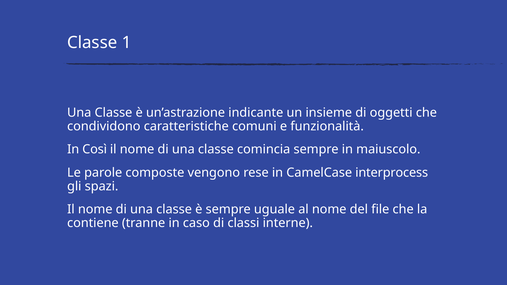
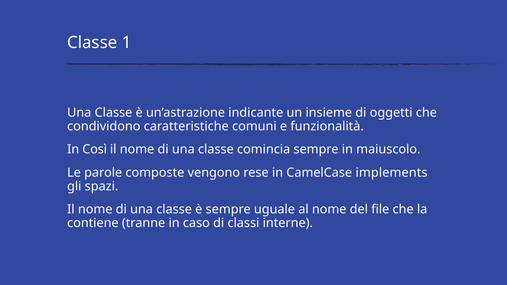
interprocess: interprocess -> implements (392, 173)
